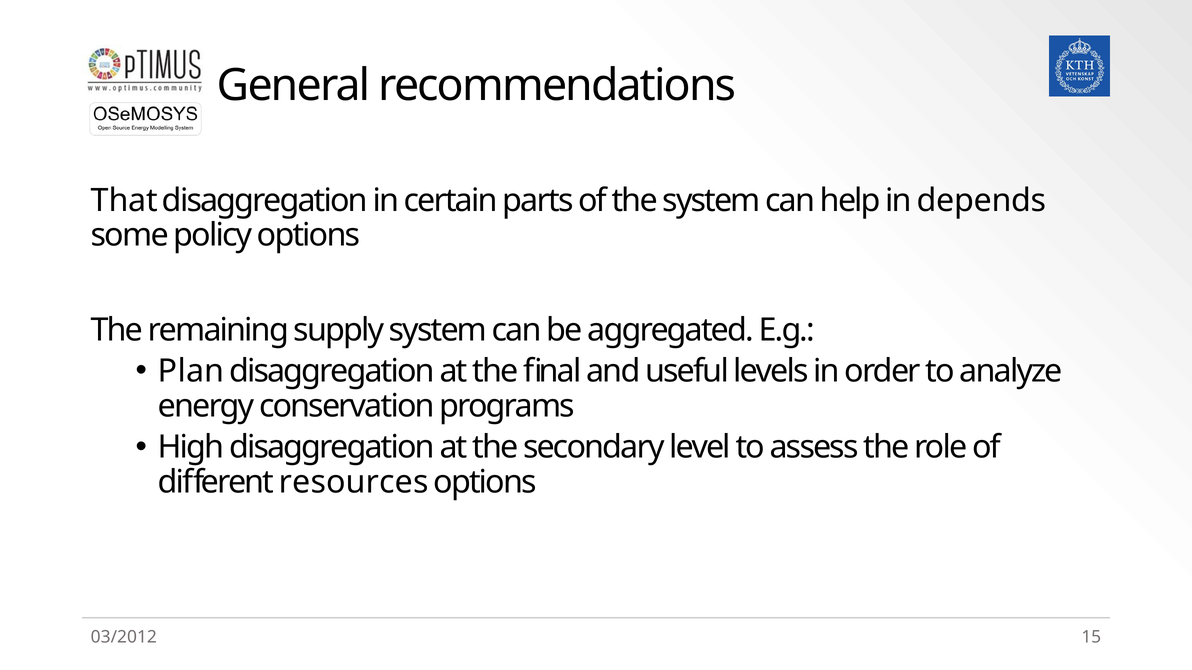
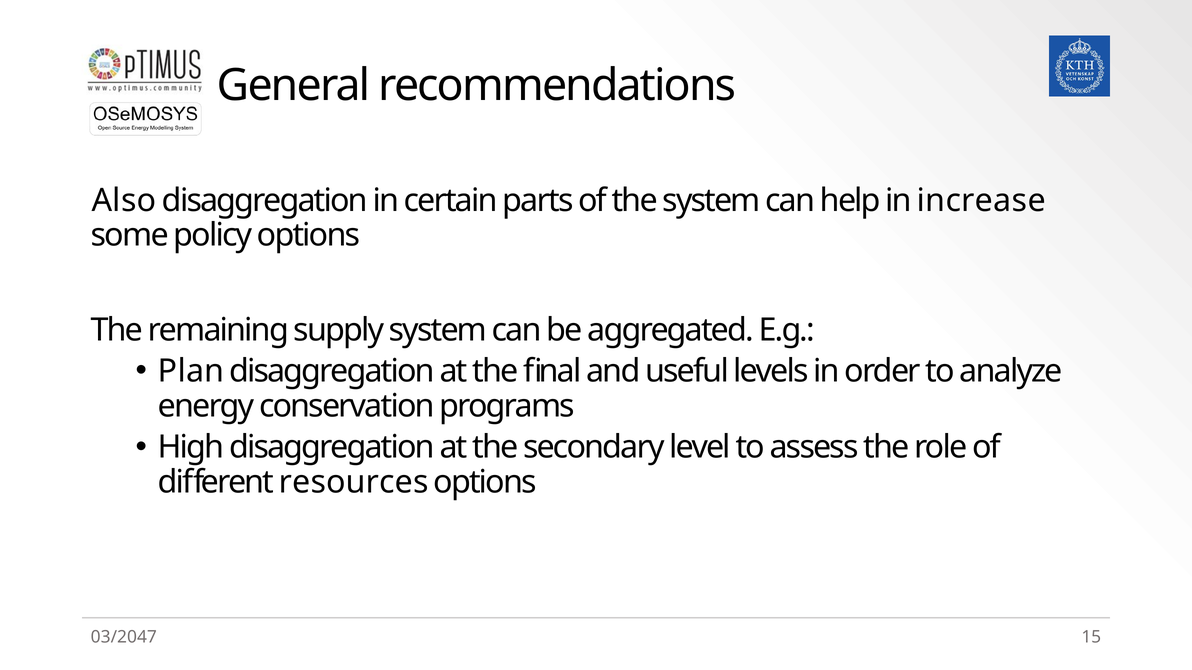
That: That -> Also (124, 201)
depends: depends -> increase (981, 201)
03/2012: 03/2012 -> 03/2047 (124, 638)
